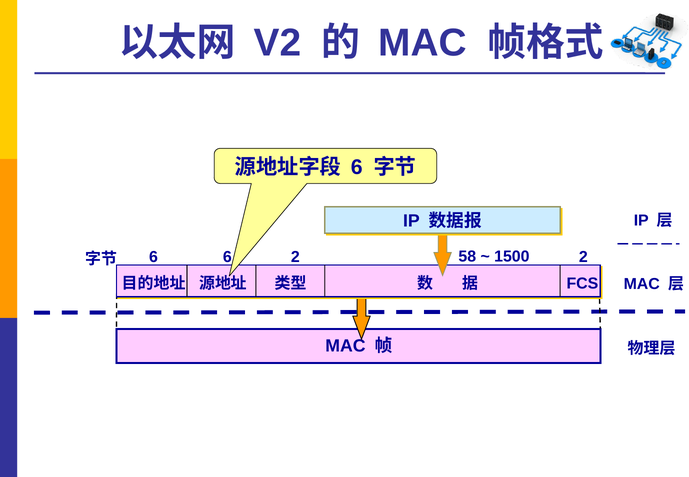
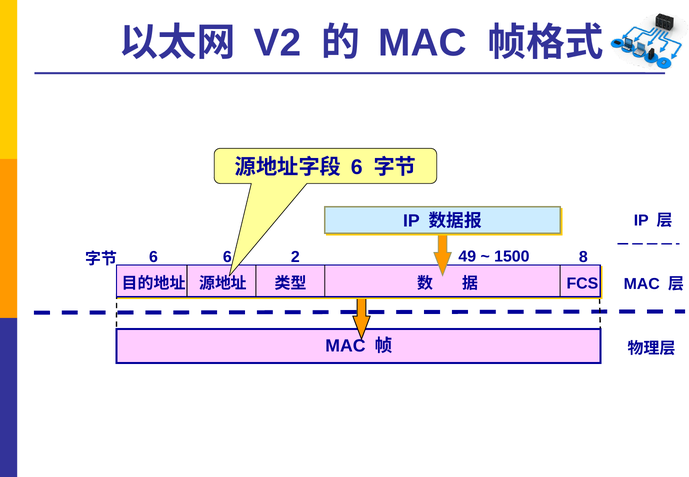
2: 2 -> 8 (583, 257)
58: 58 -> 49 (467, 257)
